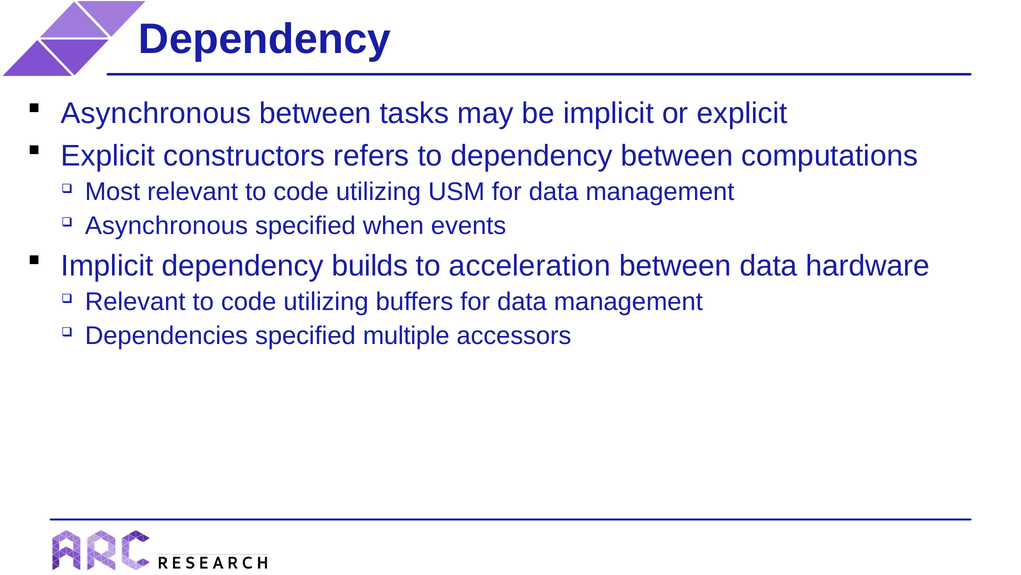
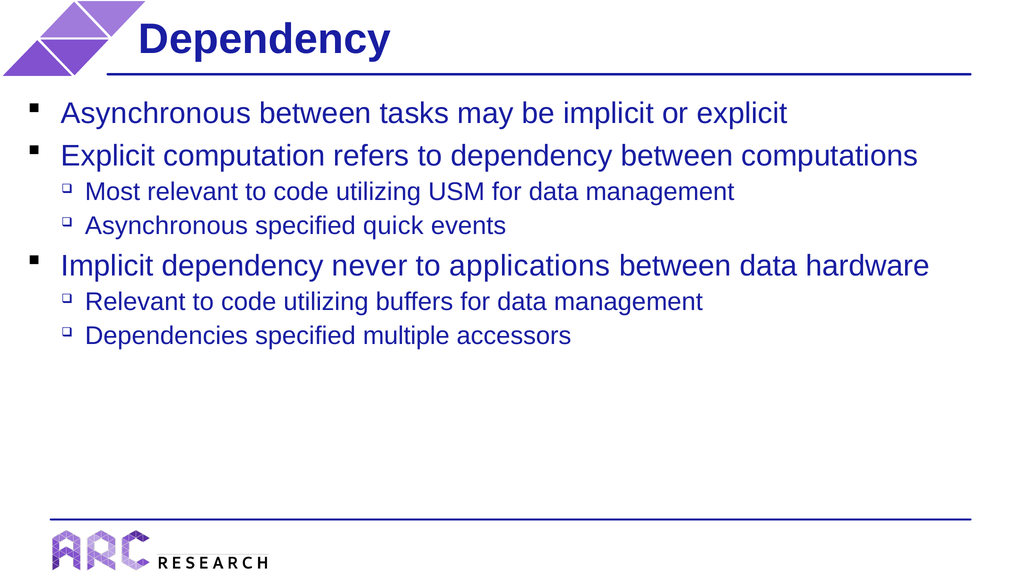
constructors: constructors -> computation (244, 156)
when: when -> quick (393, 225)
builds: builds -> never (370, 265)
acceleration: acceleration -> applications (530, 265)
